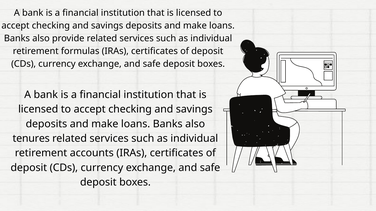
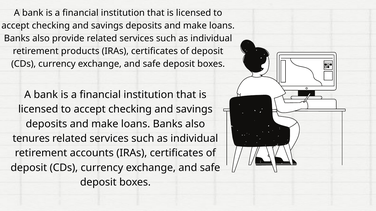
formulas: formulas -> products (80, 51)
